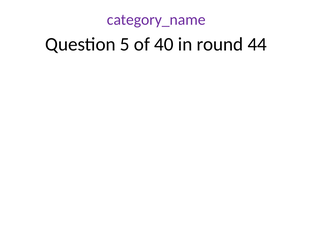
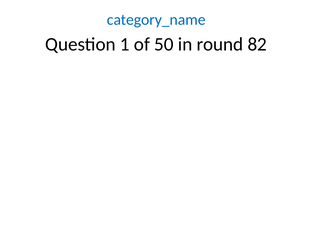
category_name colour: purple -> blue (156, 20)
5: 5 -> 1 (125, 44)
40: 40 -> 50 (164, 44)
44: 44 -> 82 (257, 44)
